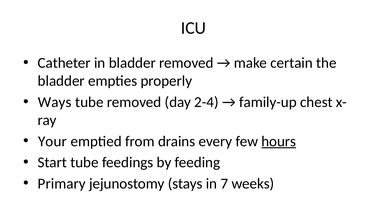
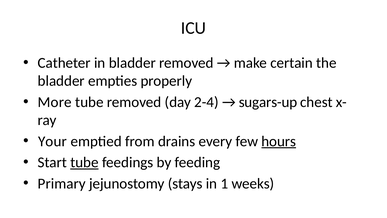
Ways: Ways -> More (55, 102)
family-up: family-up -> sugars-up (268, 102)
tube underline: none -> present (84, 162)
7: 7 -> 1 (224, 183)
